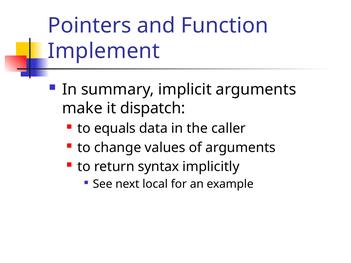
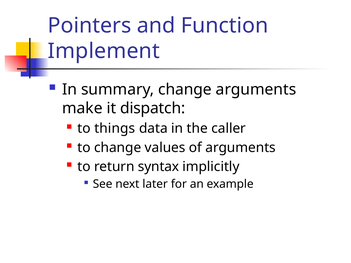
summary implicit: implicit -> change (185, 90)
equals: equals -> things (115, 129)
local: local -> later (155, 184)
